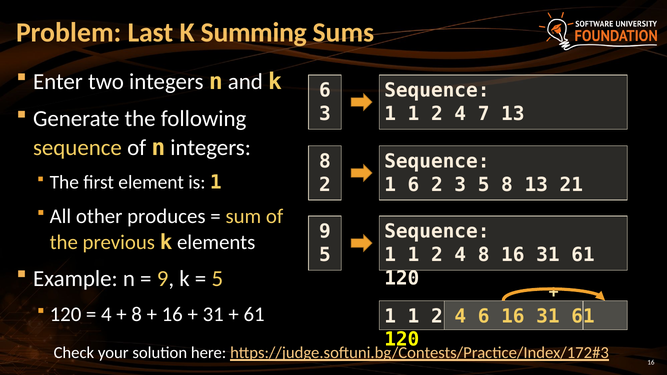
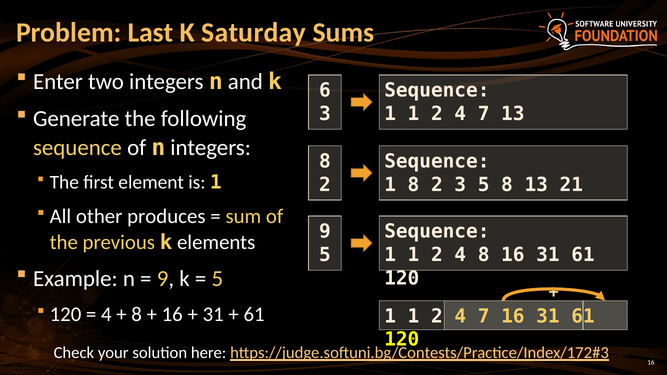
Summing: Summing -> Saturday (254, 32)
1 6: 6 -> 8 (413, 185)
6: 6 -> 7 (484, 316)
